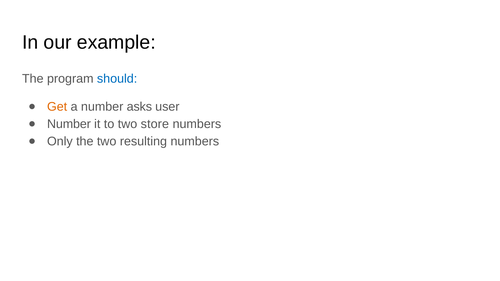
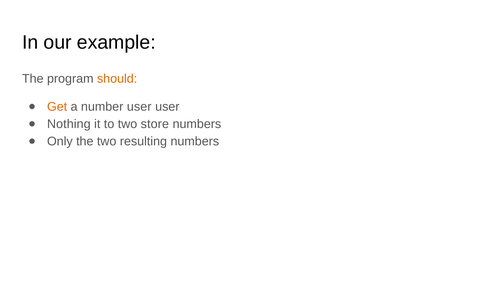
should colour: blue -> orange (117, 79)
number asks: asks -> user (139, 107)
Number: Number -> Nothing (69, 124)
